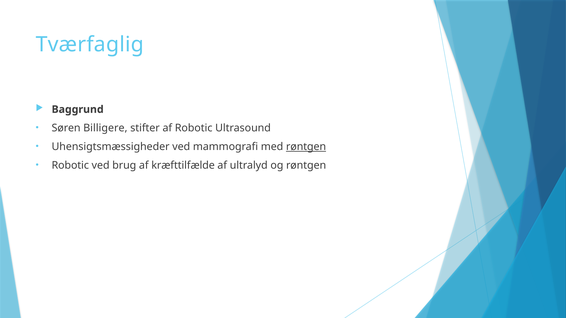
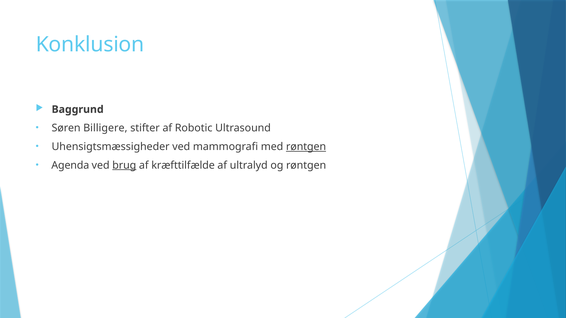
Tværfaglig: Tværfaglig -> Konklusion (90, 45)
Robotic: Robotic -> Agenda (70, 165)
brug underline: none -> present (124, 165)
